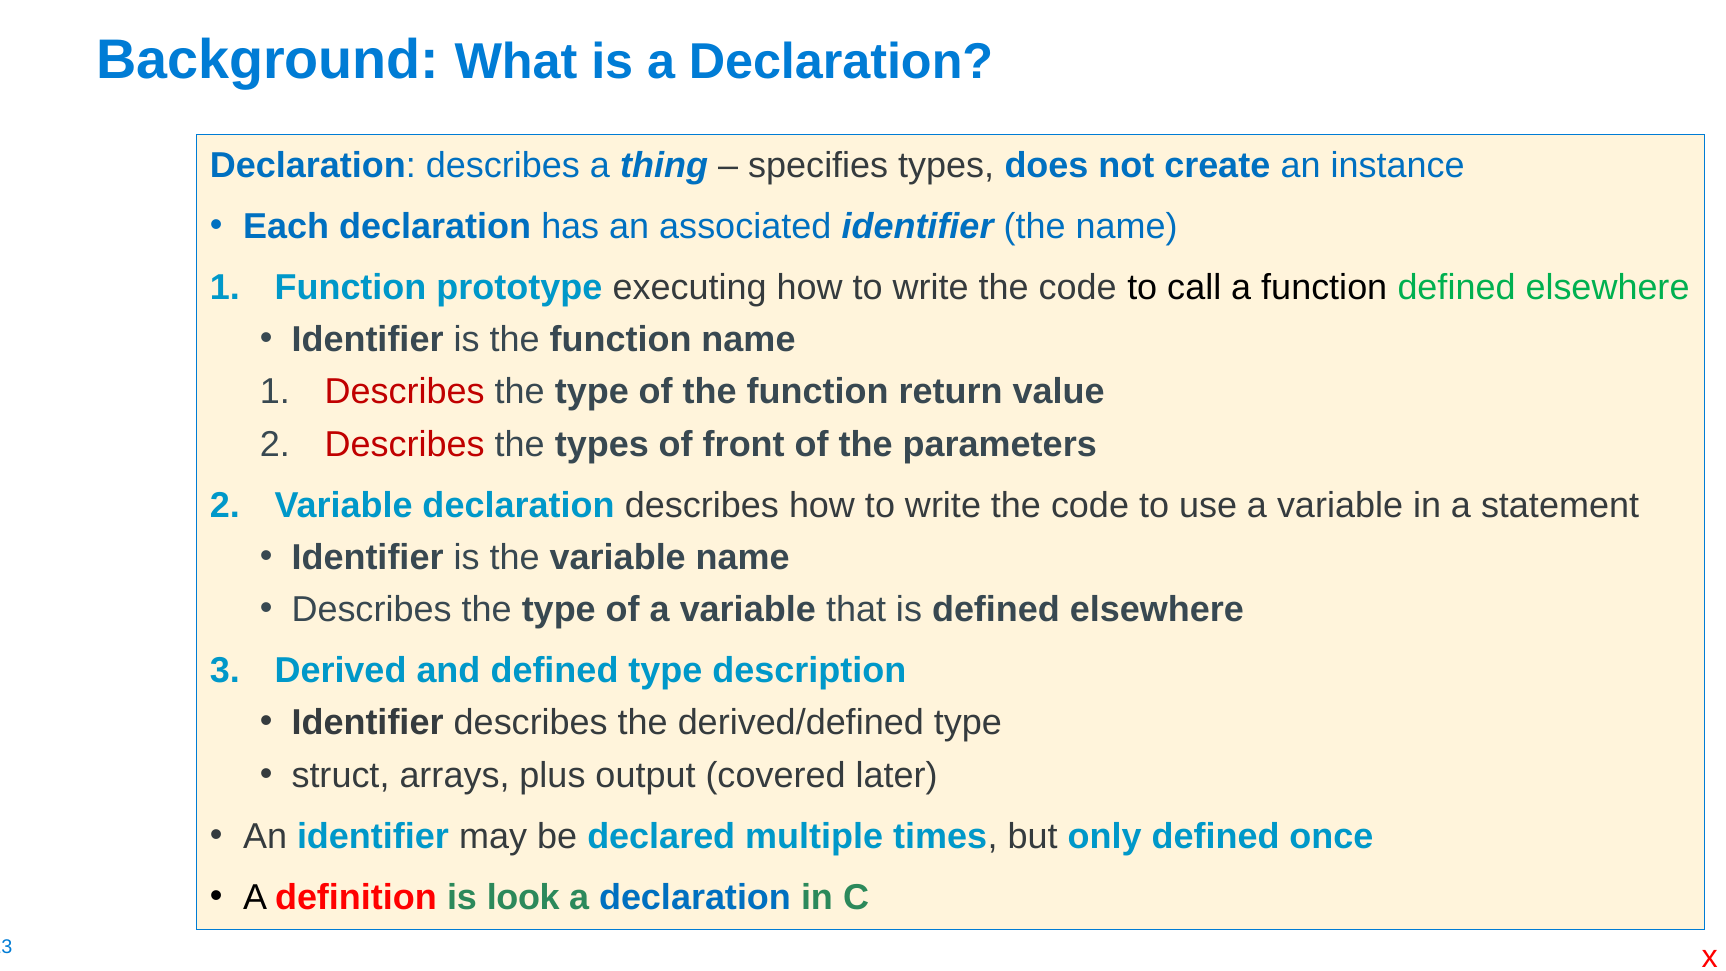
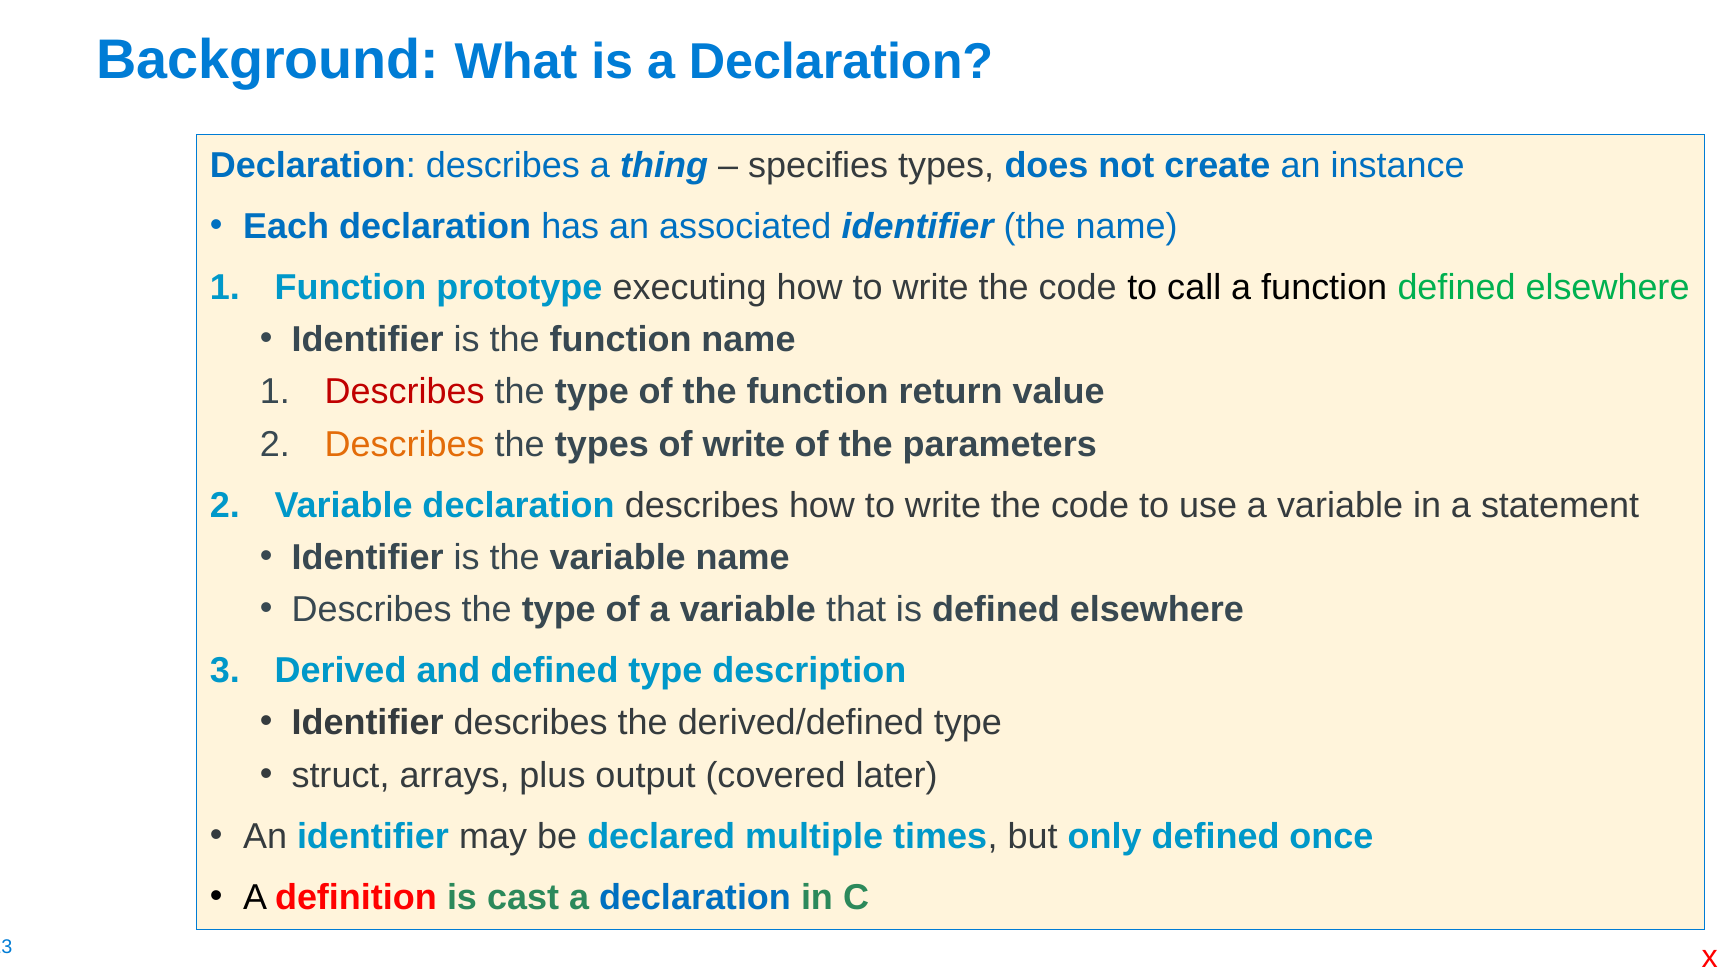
Describes colour: red -> orange (405, 444)
of front: front -> write (744, 444)
look: look -> cast (523, 897)
